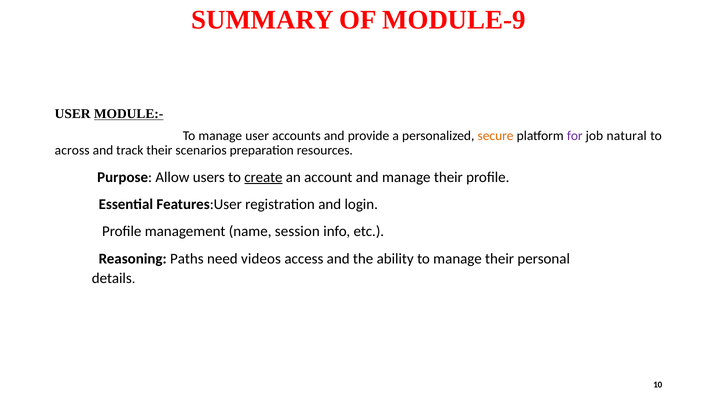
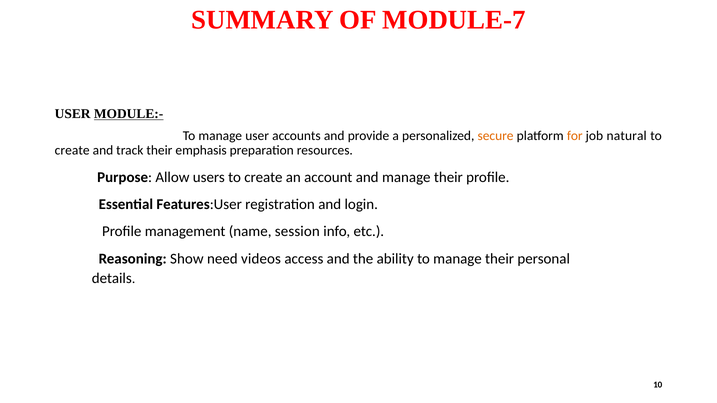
MODULE-9: MODULE-9 -> MODULE-7 (454, 20)
for colour: purple -> orange (575, 136)
across: across -> create (72, 151)
scenarios: scenarios -> emphasis (201, 151)
create underline: present -> none (263, 177)
Paths: Paths -> Show (187, 259)
